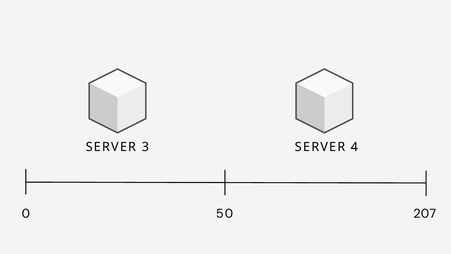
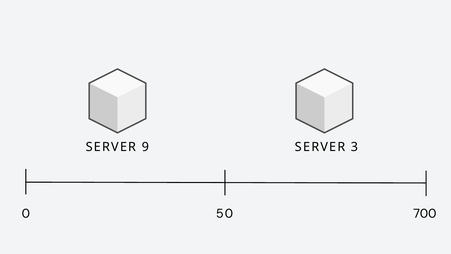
3: 3 -> 9 (145, 147)
4: 4 -> 3 (355, 147)
207: 207 -> 700 (425, 213)
